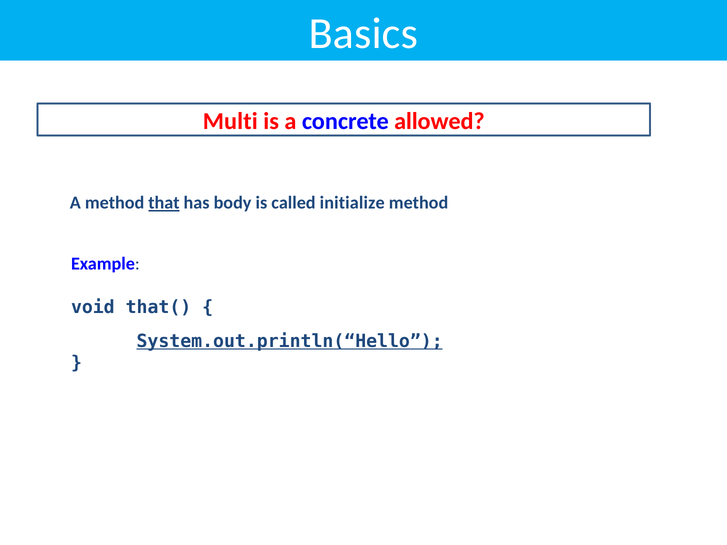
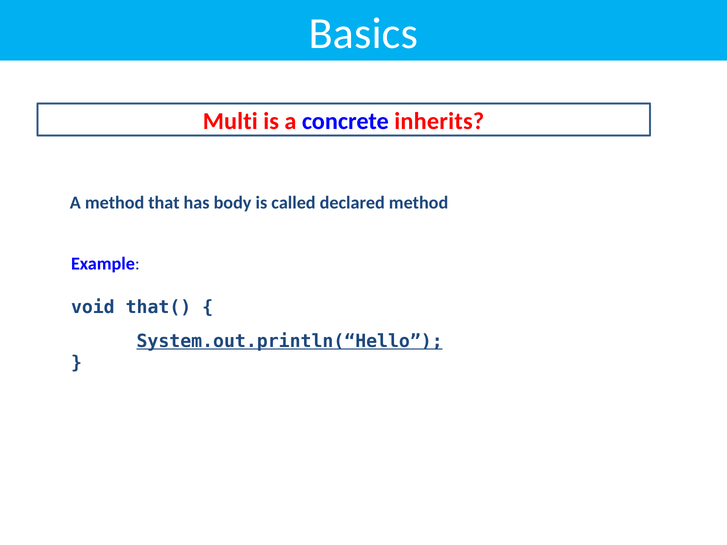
allowed: allowed -> inherits (439, 121)
that underline: present -> none (164, 203)
initialize: initialize -> declared (352, 203)
